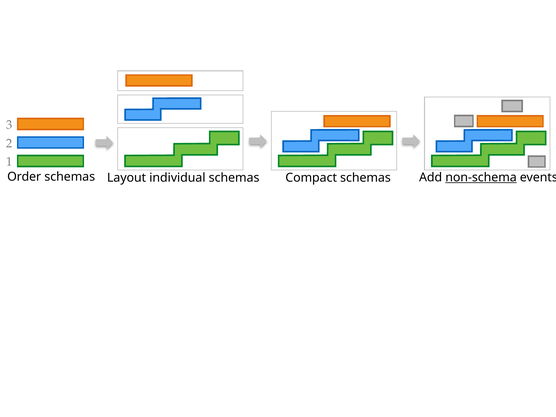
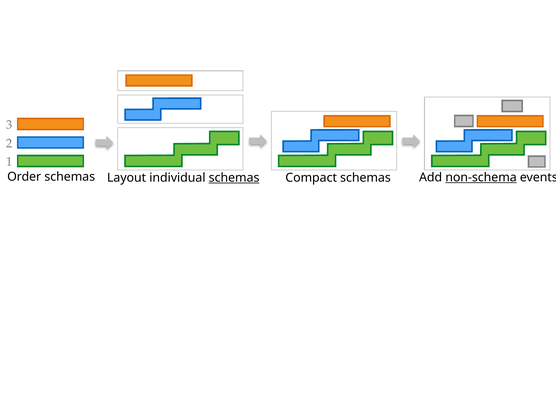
schemas underline: none -> present (234, 178)
